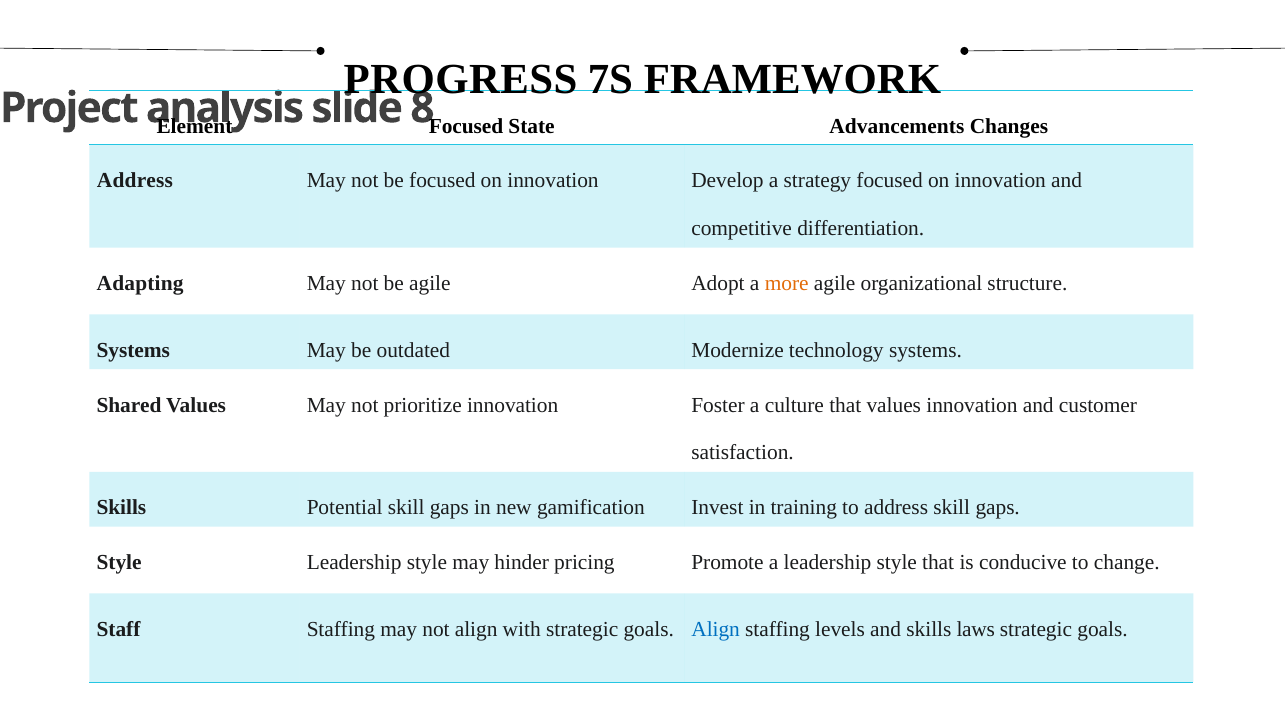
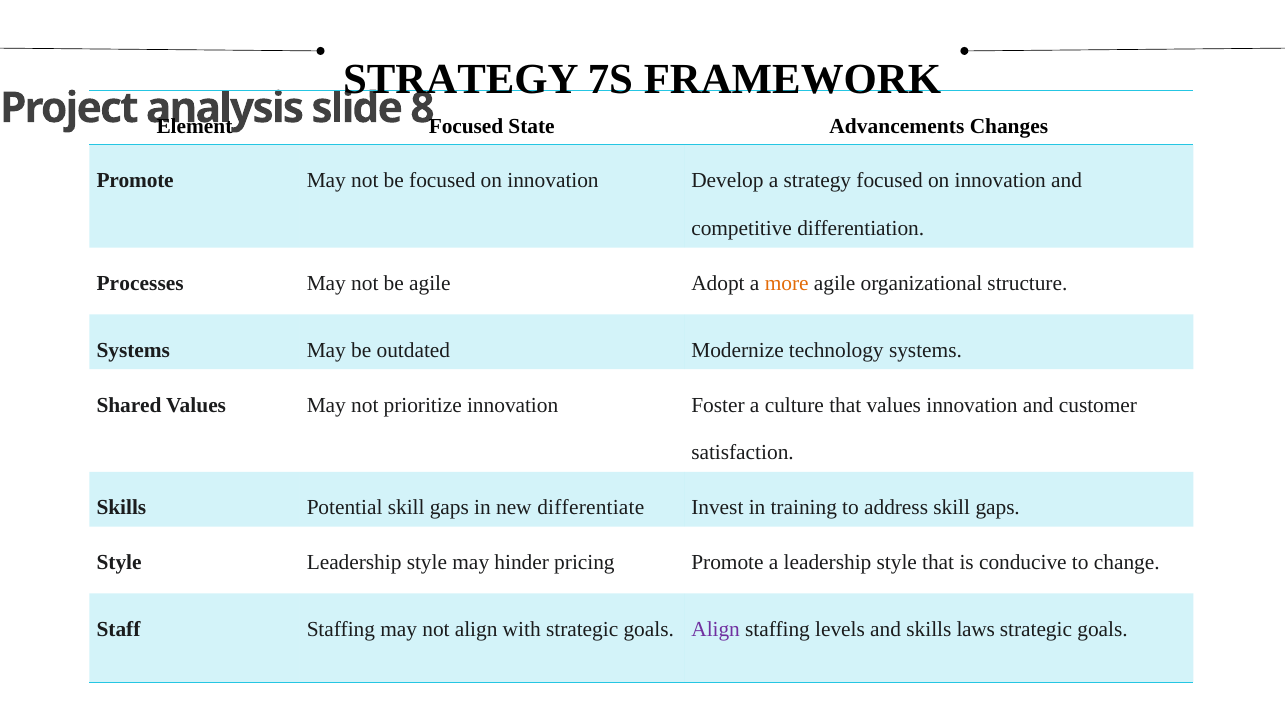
PROGRESS: PROGRESS -> STRATEGY (461, 80)
Address: Address -> Promote (135, 181)
Adapting: Adapting -> Processes (140, 283)
gamification: gamification -> differentiate (591, 508)
Align colour: blue -> purple (716, 629)
